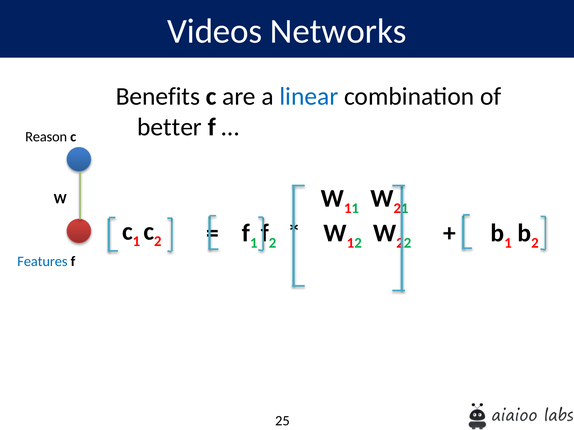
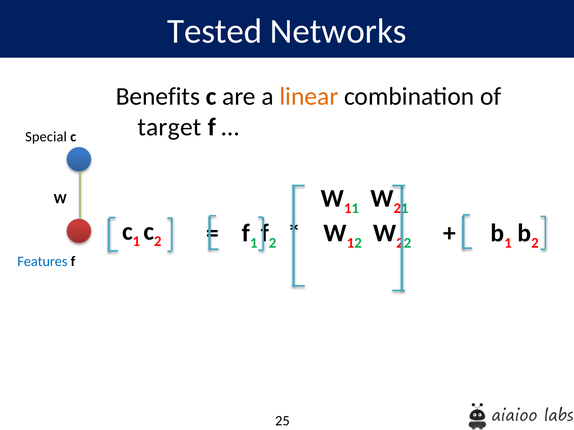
Videos: Videos -> Tested (215, 31)
linear colour: blue -> orange (309, 97)
better: better -> target (169, 127)
Reason: Reason -> Special (46, 137)
